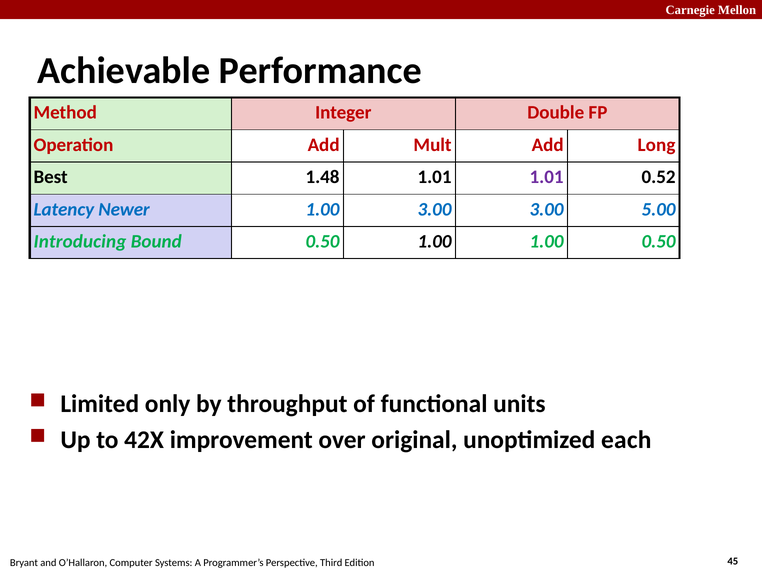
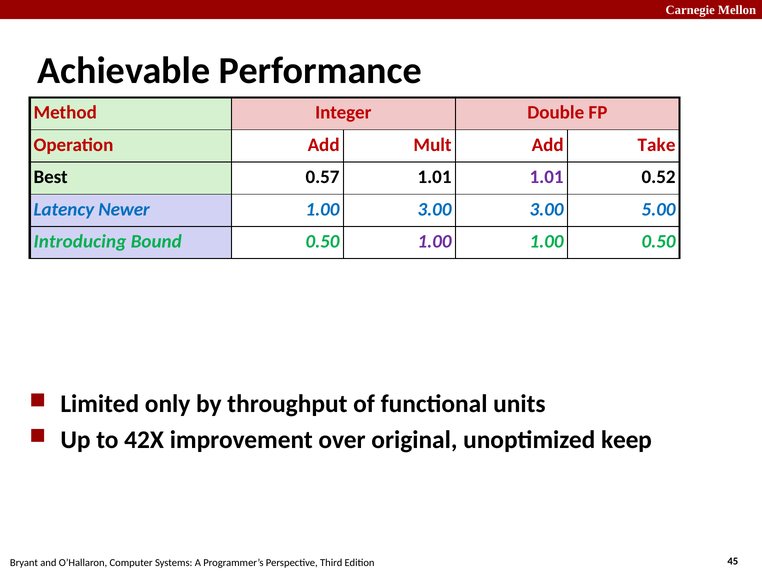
Long: Long -> Take (656, 145)
1.48: 1.48 -> 0.57 (323, 177)
1.00 colour: black -> purple (435, 242)
each: each -> keep (626, 440)
